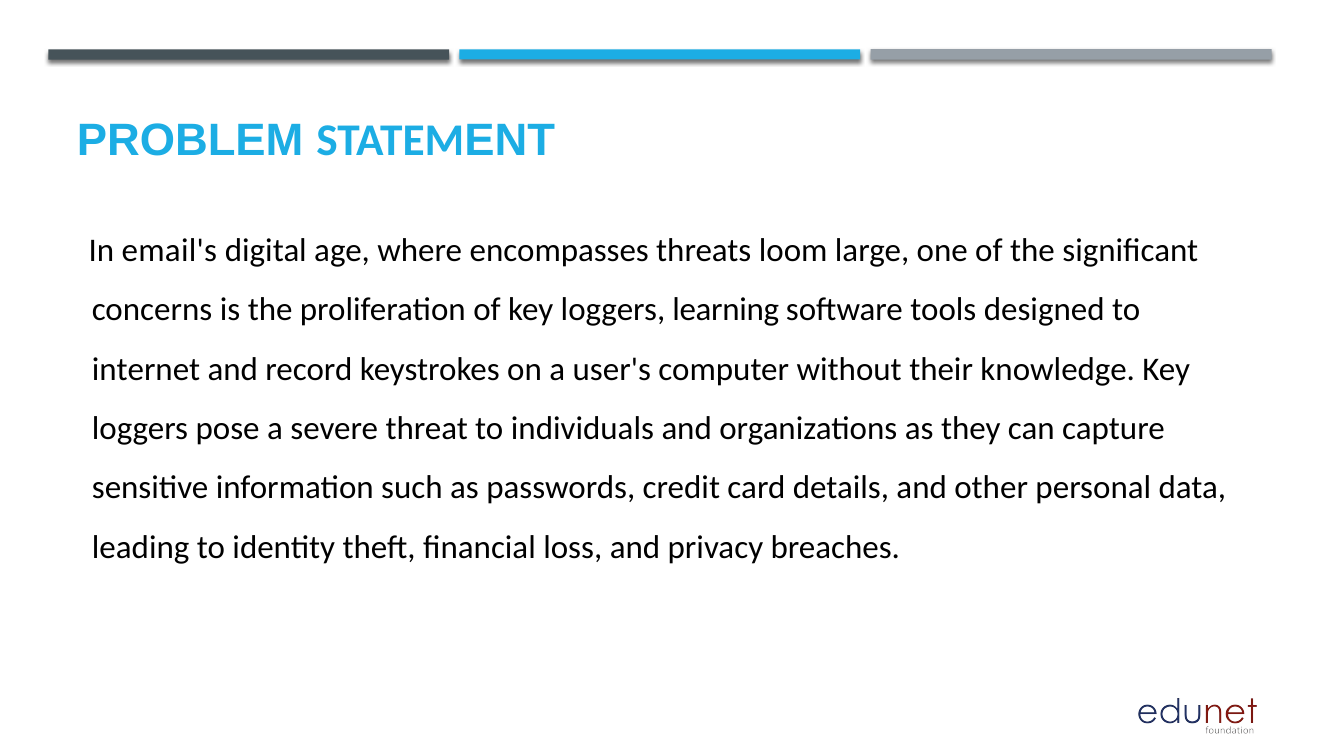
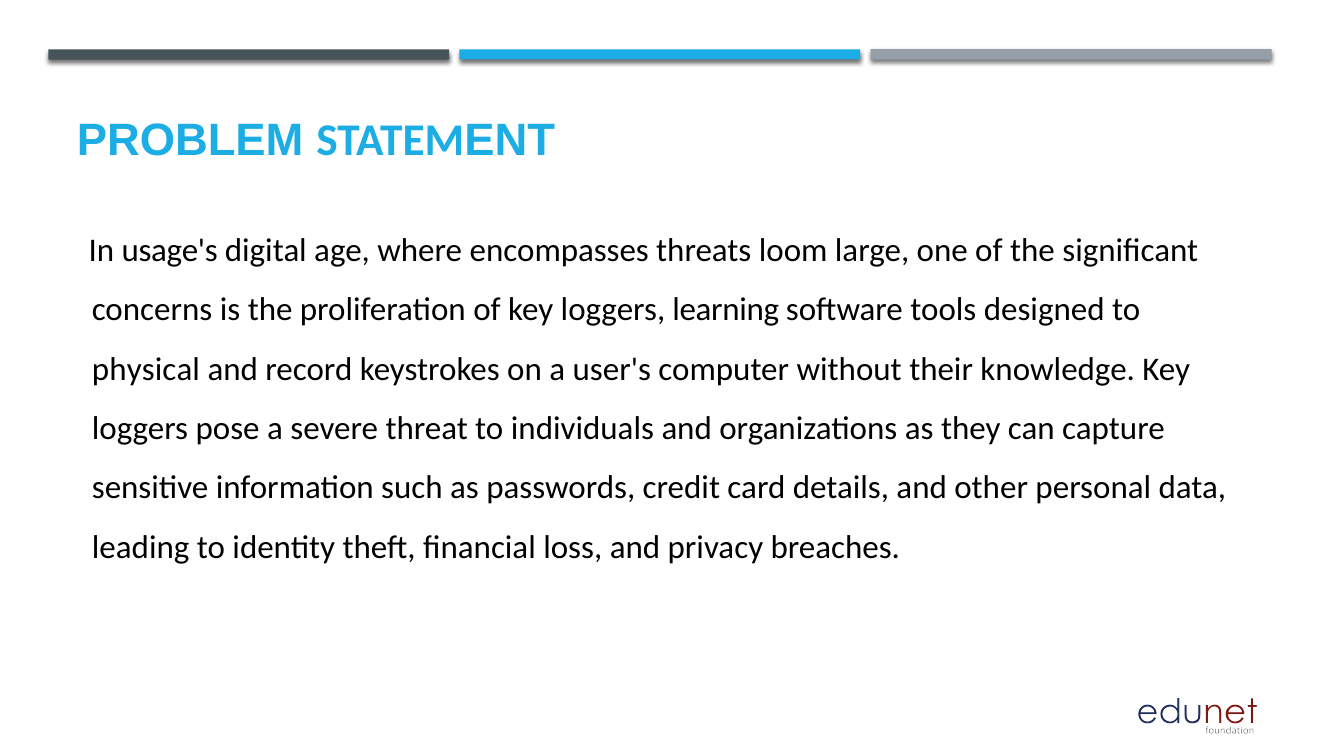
email's: email's -> usage's (170, 251)
internet: internet -> physical (146, 369)
